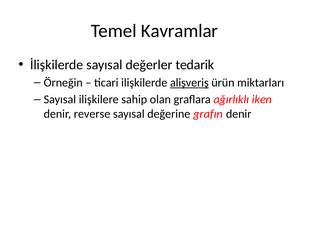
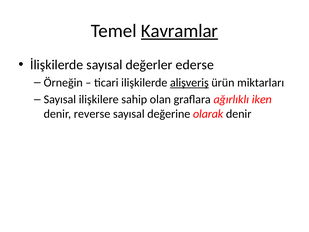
Kavramlar underline: none -> present (179, 31)
tedarik: tedarik -> ederse (195, 65)
grafın: grafın -> olarak (208, 114)
